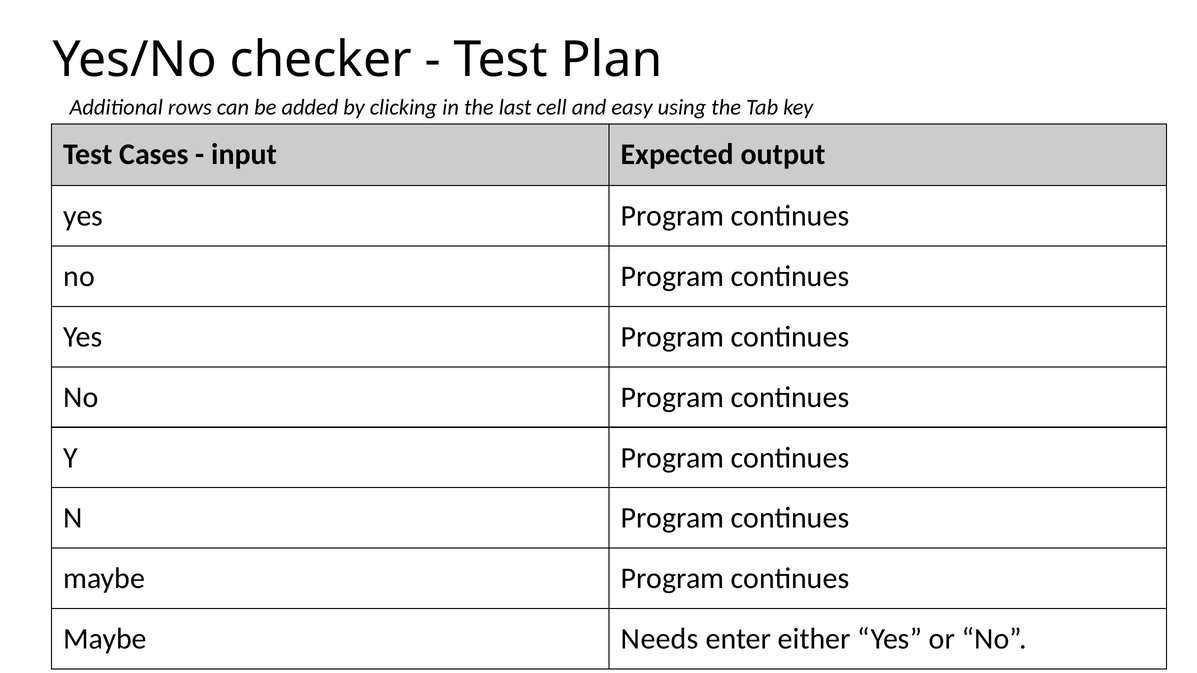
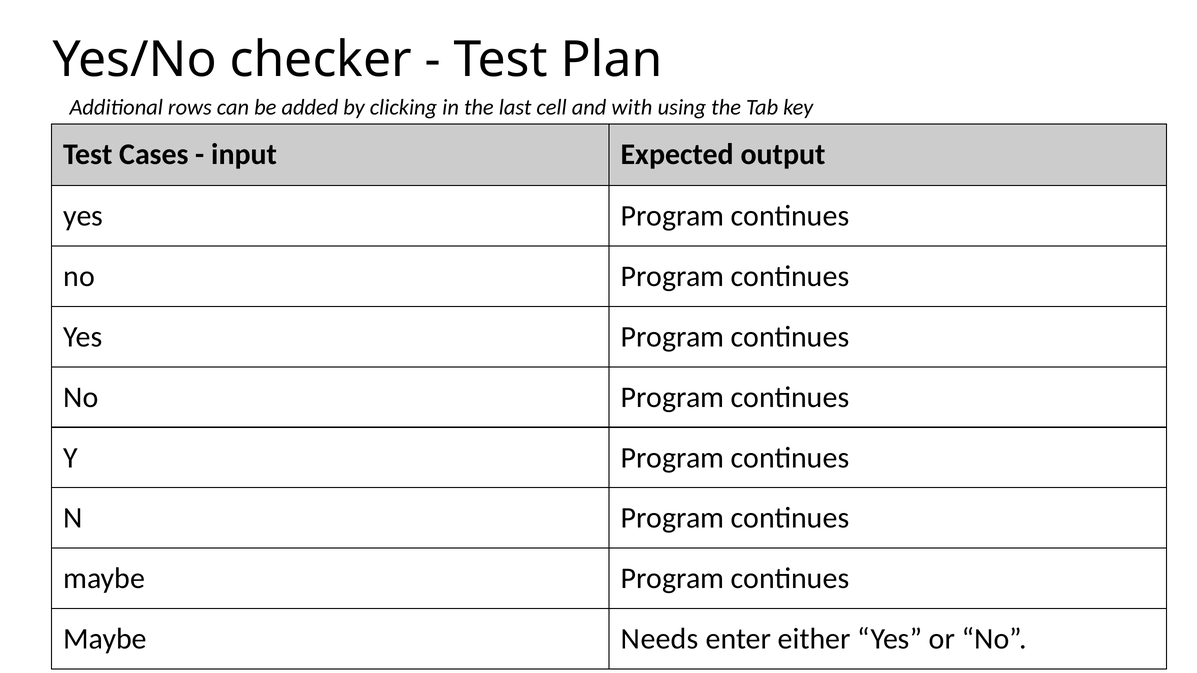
easy: easy -> with (632, 107)
